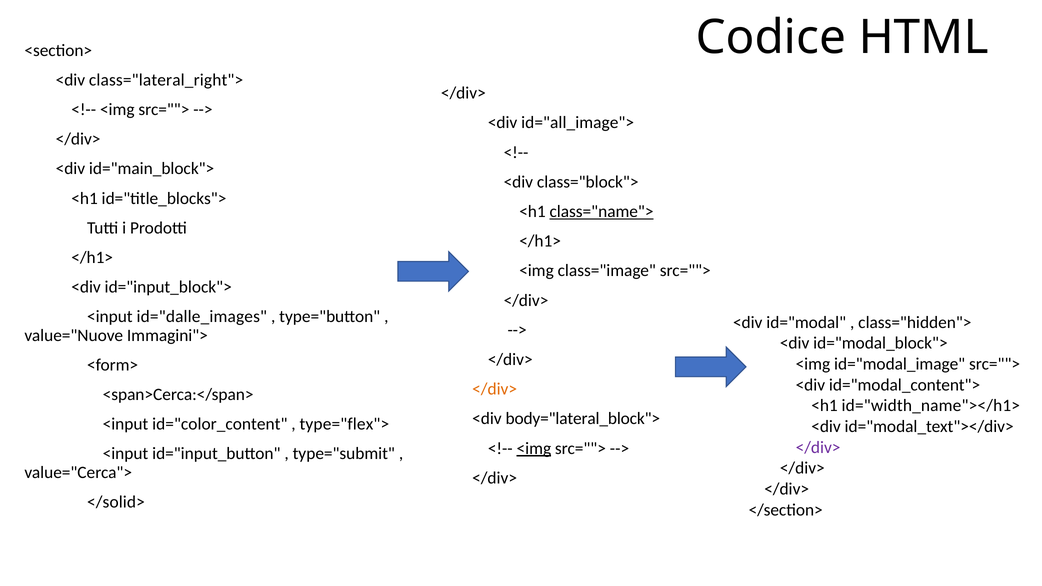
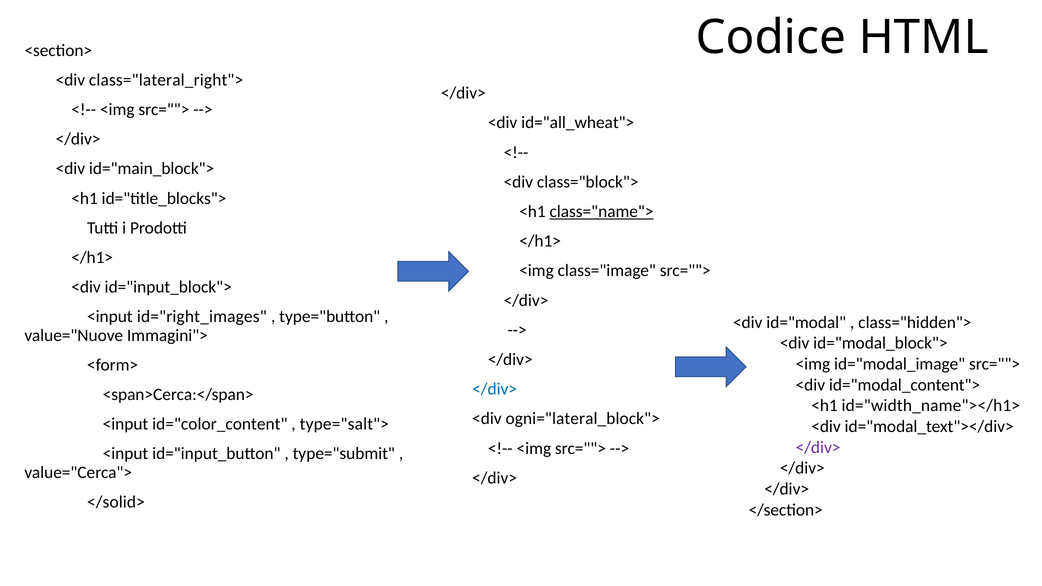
id="all_image">: id="all_image"> -> id="all_wheat"> (578, 123)
id="dalle_images: id="dalle_images -> id="right_images (202, 317)
</div> colour: orange -> blue (495, 389)
body="lateral_block">: body="lateral_block"> -> ogni="lateral_block"> (583, 419)
type="flex">: type="flex"> -> type="salt"> (344, 424)
<img underline: present -> none (534, 448)
